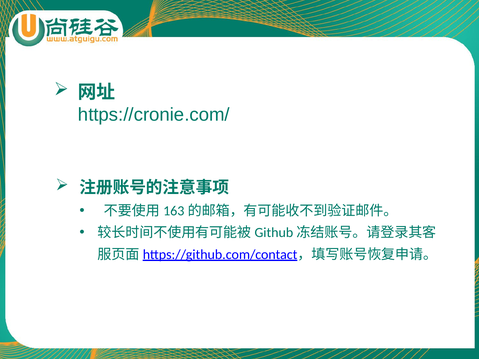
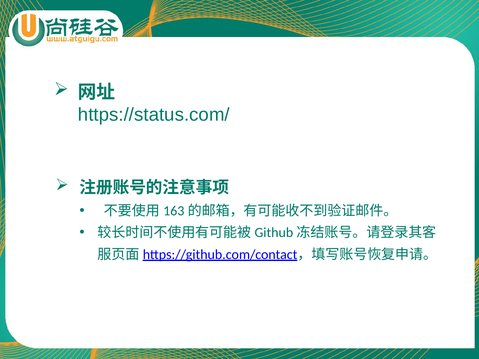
https://cronie.com/: https://cronie.com/ -> https://status.com/ (154, 115)
